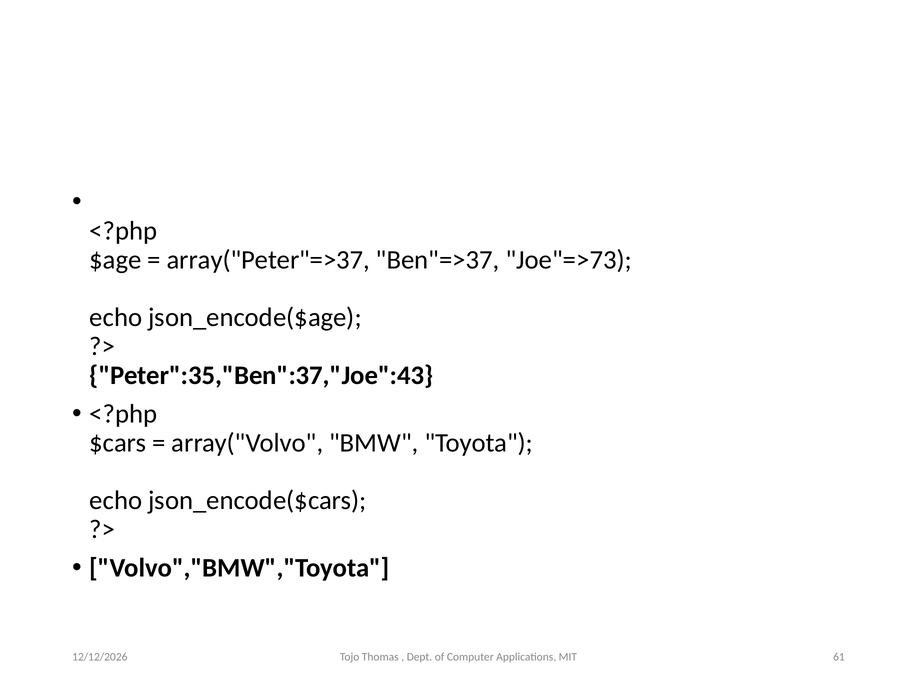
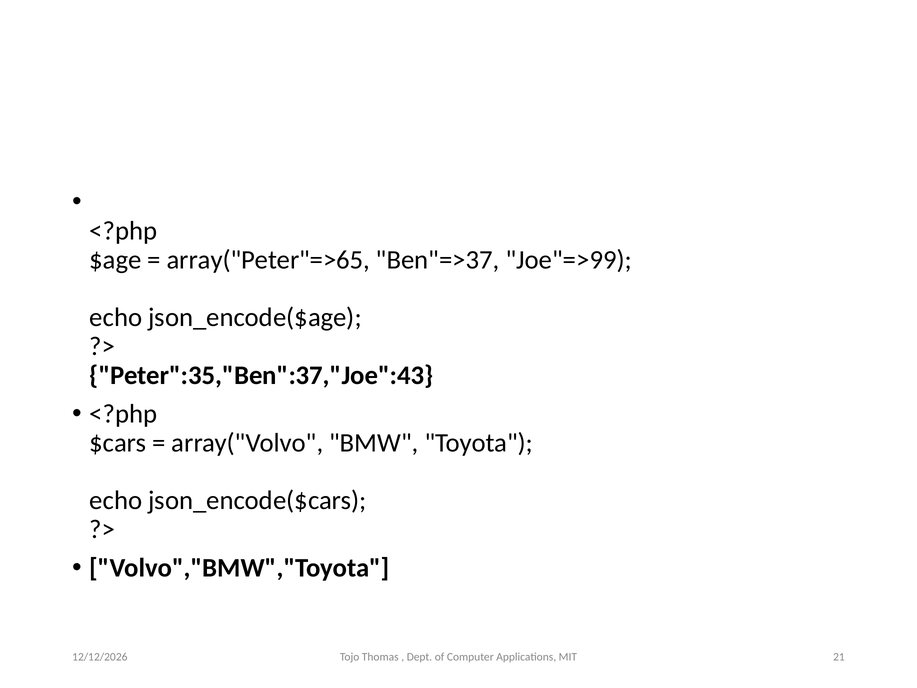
array("Peter"=>37: array("Peter"=>37 -> array("Peter"=>65 (268, 260)
Joe"=>73: Joe"=>73 -> Joe"=>99 (569, 260)
61: 61 -> 21 (839, 656)
